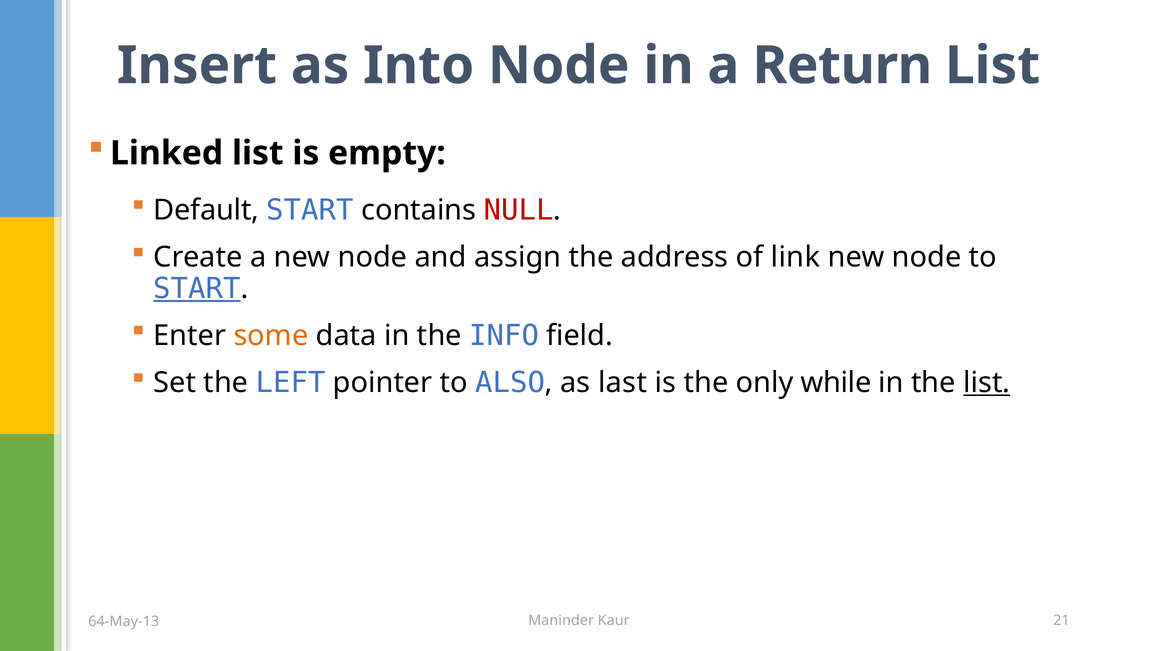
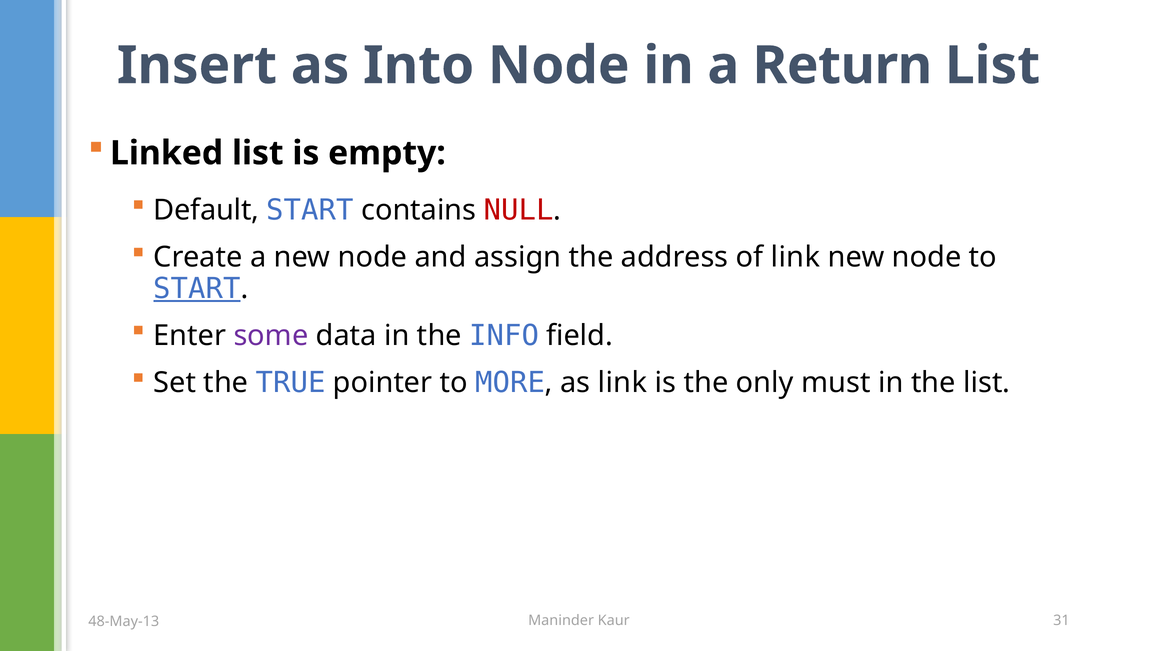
some colour: orange -> purple (271, 336)
LEFT: LEFT -> TRUE (291, 383)
ALSO: ALSO -> MORE (510, 383)
as last: last -> link (623, 383)
while: while -> must (836, 383)
list underline: present -> none (987, 383)
21: 21 -> 31 (1061, 621)
64-May-13: 64-May-13 -> 48-May-13 (124, 622)
